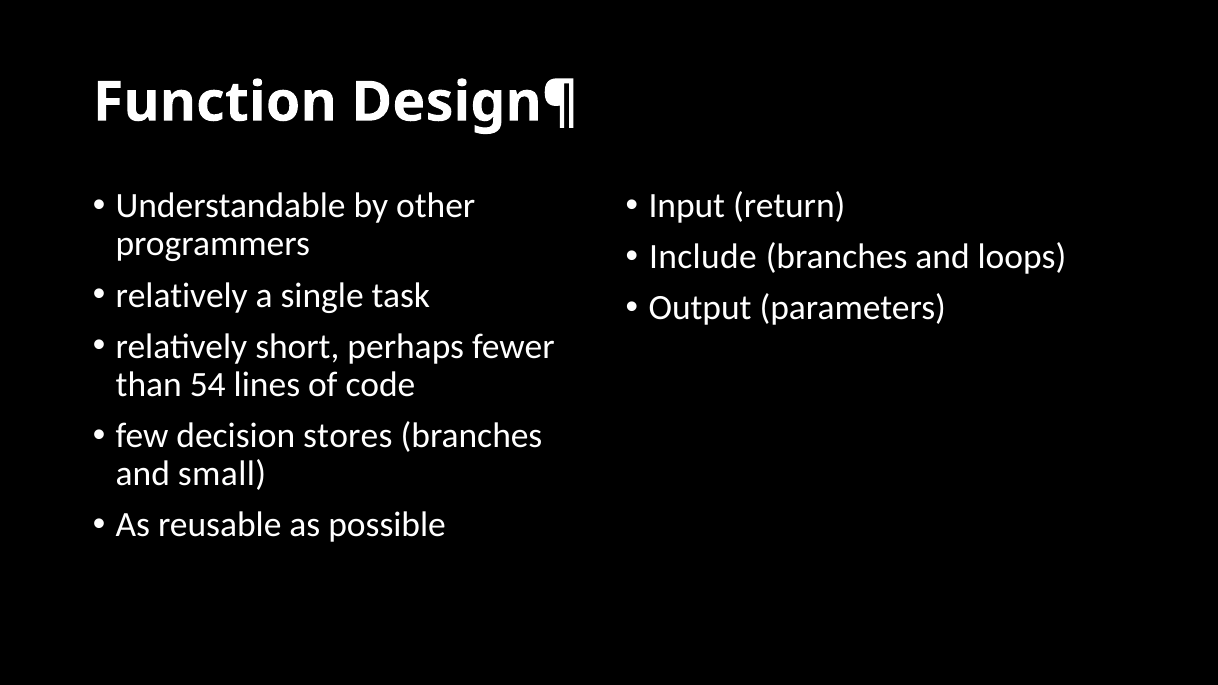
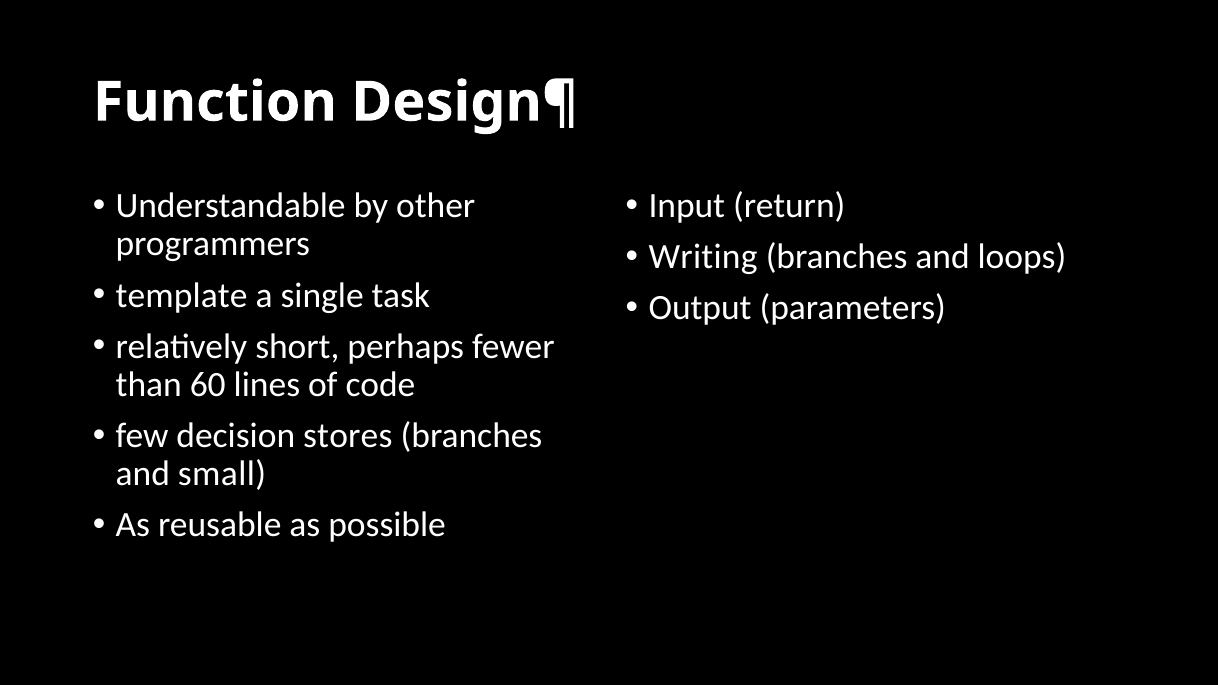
Include: Include -> Writing (703, 257)
relatively: relatively -> template (182, 295)
54: 54 -> 60 (208, 385)
